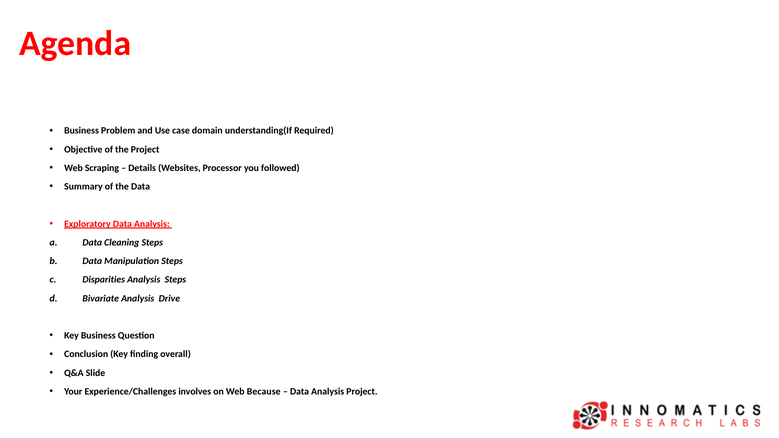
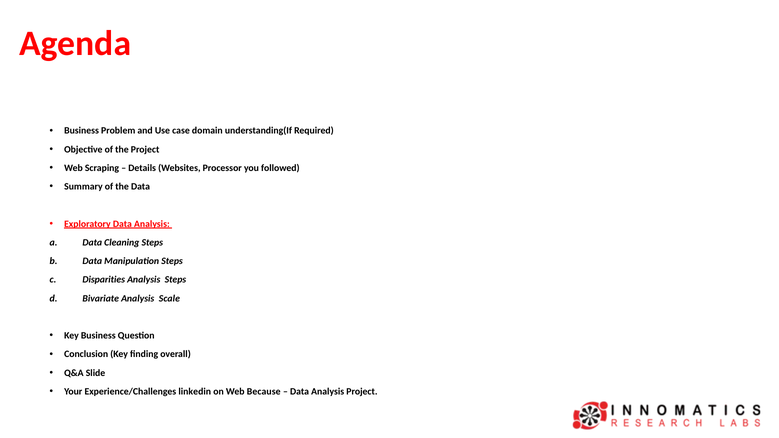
Drive: Drive -> Scale (169, 298)
involves: involves -> linkedin (195, 392)
